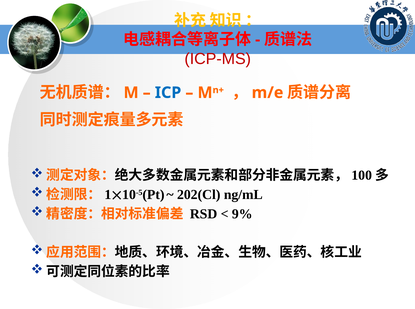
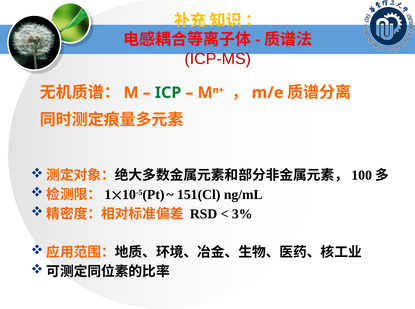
ICP colour: blue -> green (168, 93)
202(Cl: 202(Cl -> 151(Cl (199, 194)
9%: 9% -> 3% (242, 214)
